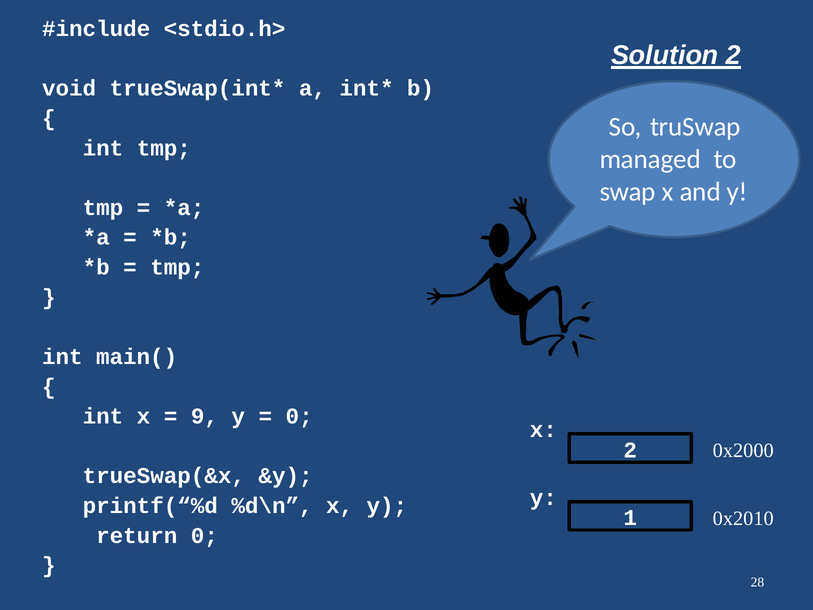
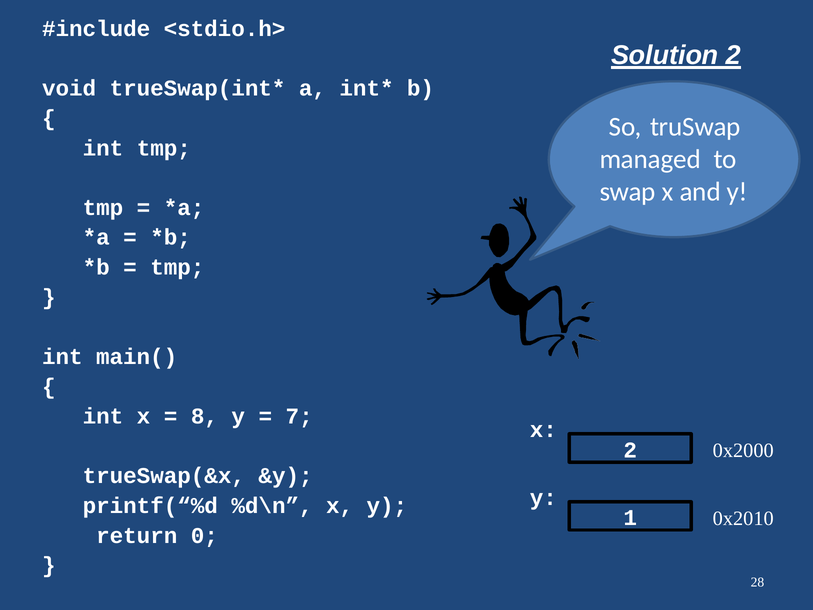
9: 9 -> 8 (204, 416)
0: 0 -> 7 (299, 416)
